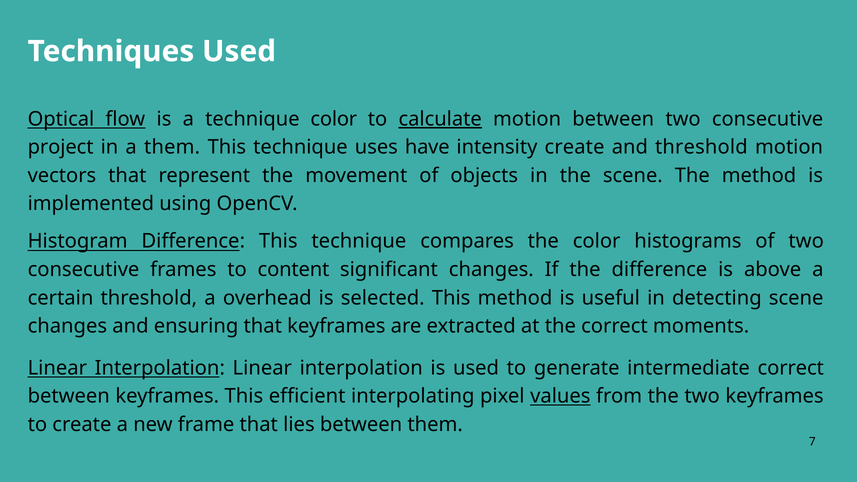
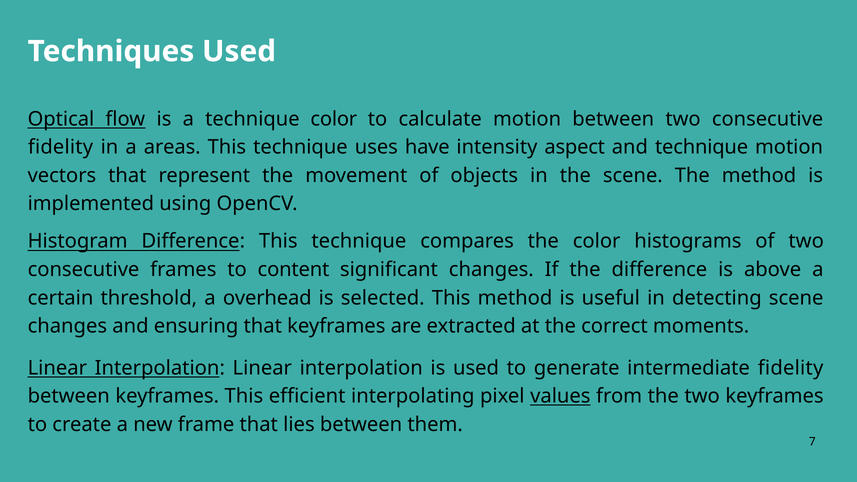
calculate underline: present -> none (440, 119)
project: project -> fidelity (60, 147)
a them: them -> areas (172, 147)
intensity create: create -> aspect (575, 147)
and threshold: threshold -> technique (702, 147)
intermediate correct: correct -> fidelity (791, 368)
